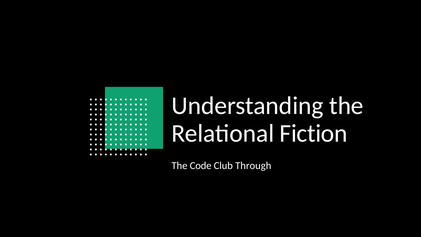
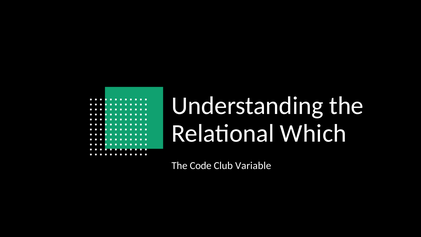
Fiction: Fiction -> Which (313, 133)
Through: Through -> Variable (253, 166)
